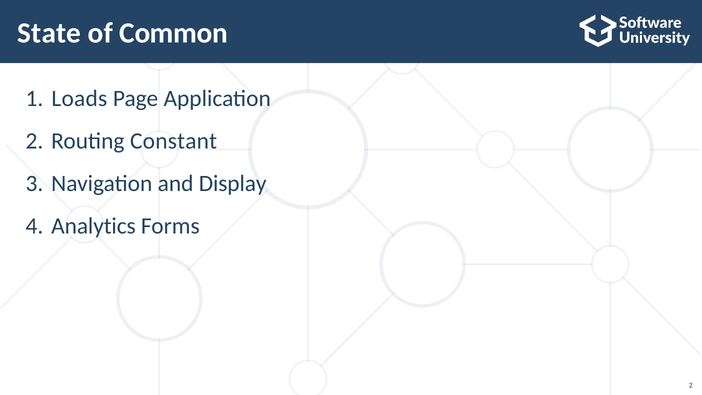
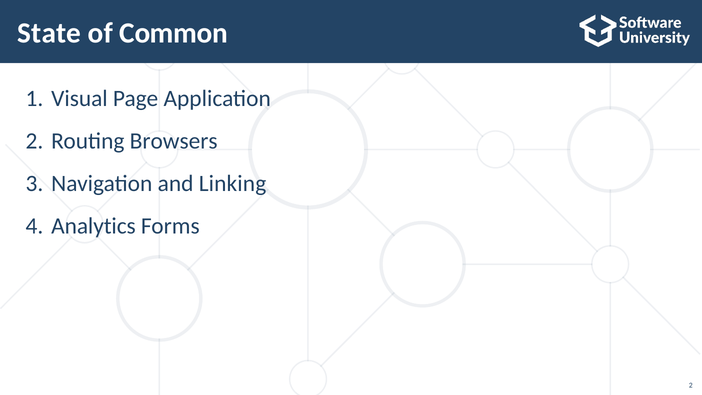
Loads: Loads -> Visual (79, 98)
Constant: Constant -> Browsers (174, 141)
Display: Display -> Linking (233, 183)
